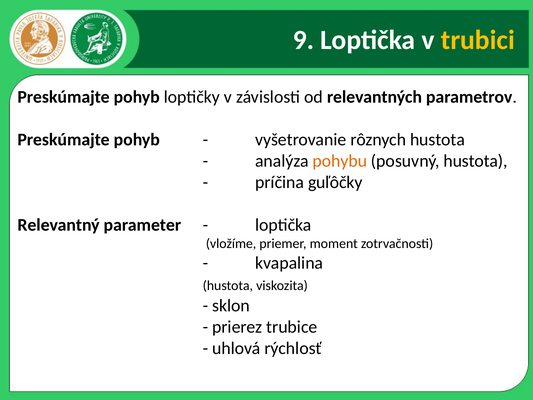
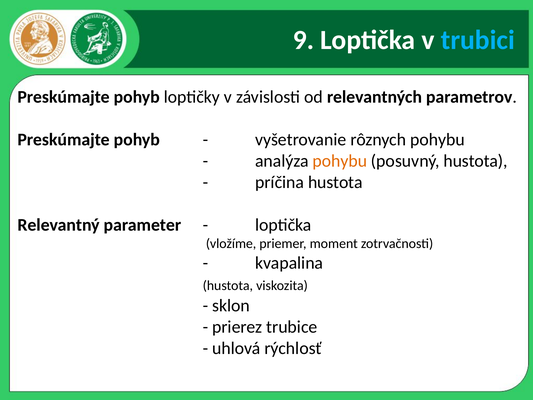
trubici colour: yellow -> light blue (478, 40)
rôznych hustota: hustota -> pohybu (437, 140)
príčina guľôčky: guľôčky -> hustota (335, 182)
